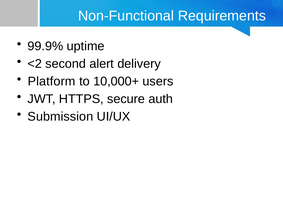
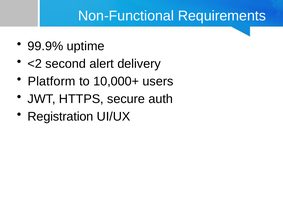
Submission: Submission -> Registration (60, 117)
